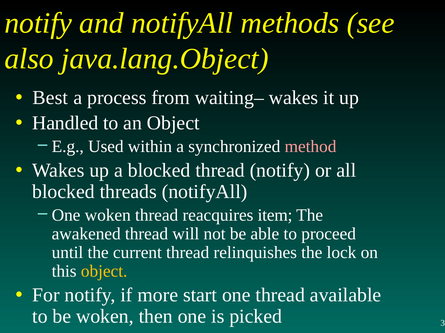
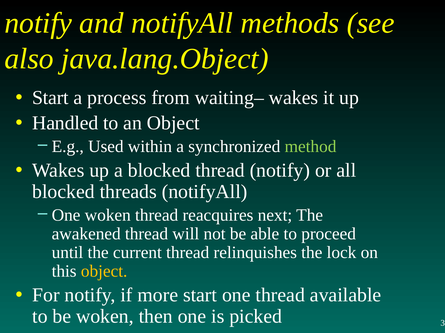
Best: Best -> Start (50, 98)
method colour: pink -> light green (311, 147)
item: item -> next (275, 216)
